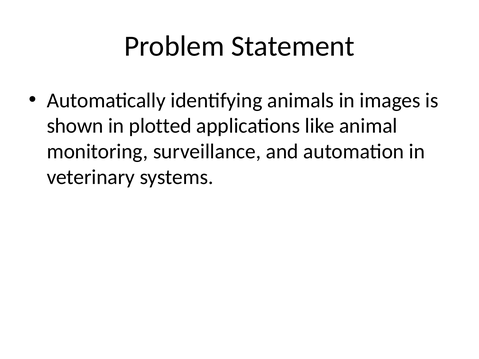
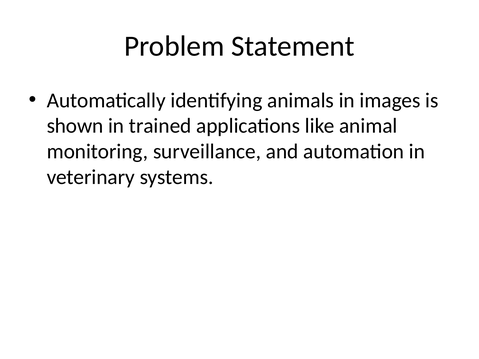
plotted: plotted -> trained (160, 126)
